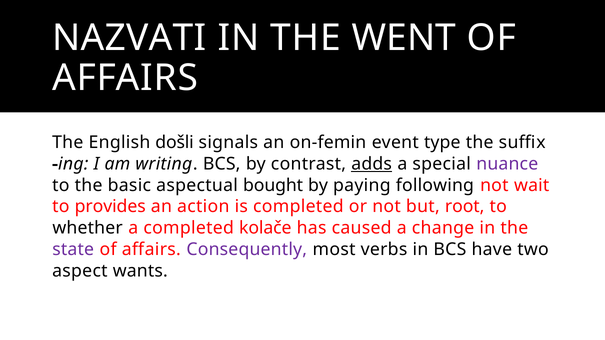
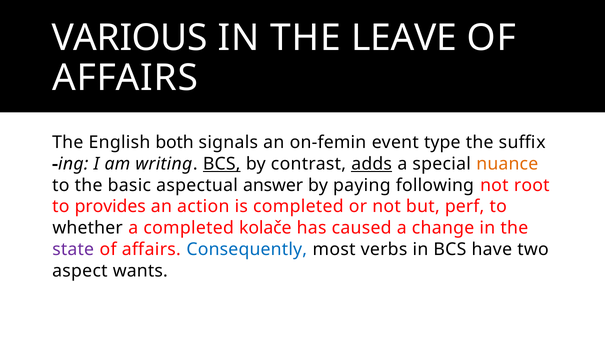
NAZVATI: NAZVATI -> VARIOUS (130, 38)
WENT: WENT -> LEAVE (404, 38)
došli: došli -> both (175, 143)
BCS underline: none -> present (222, 164)
nuance colour: purple -> orange (507, 164)
bought: bought -> answer (273, 185)
wait: wait -> root (532, 185)
root: root -> perf (465, 207)
Consequently colour: purple -> blue (247, 250)
